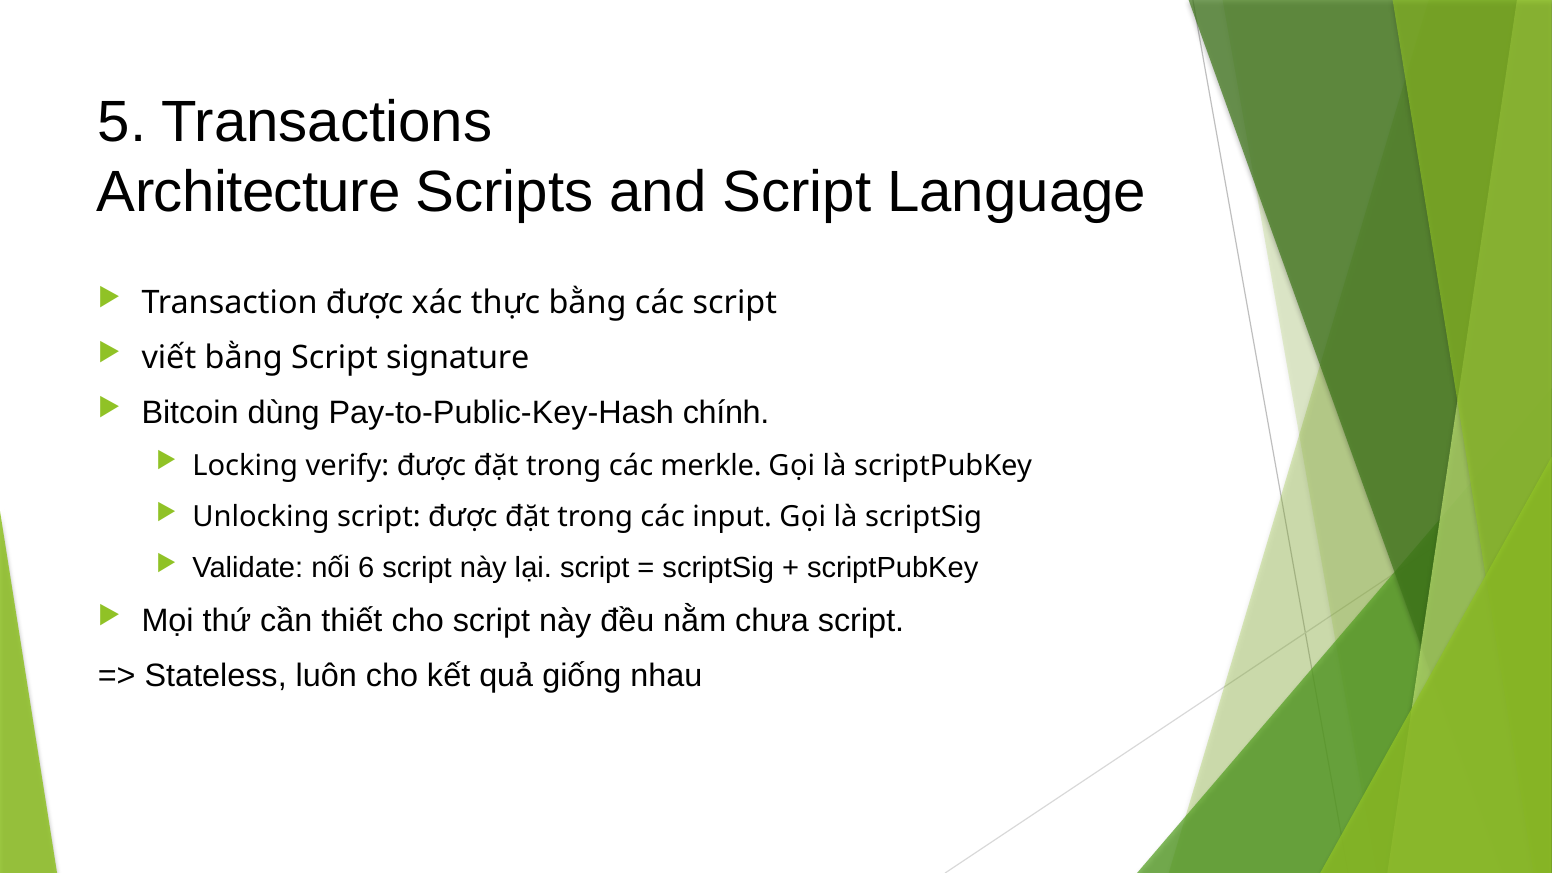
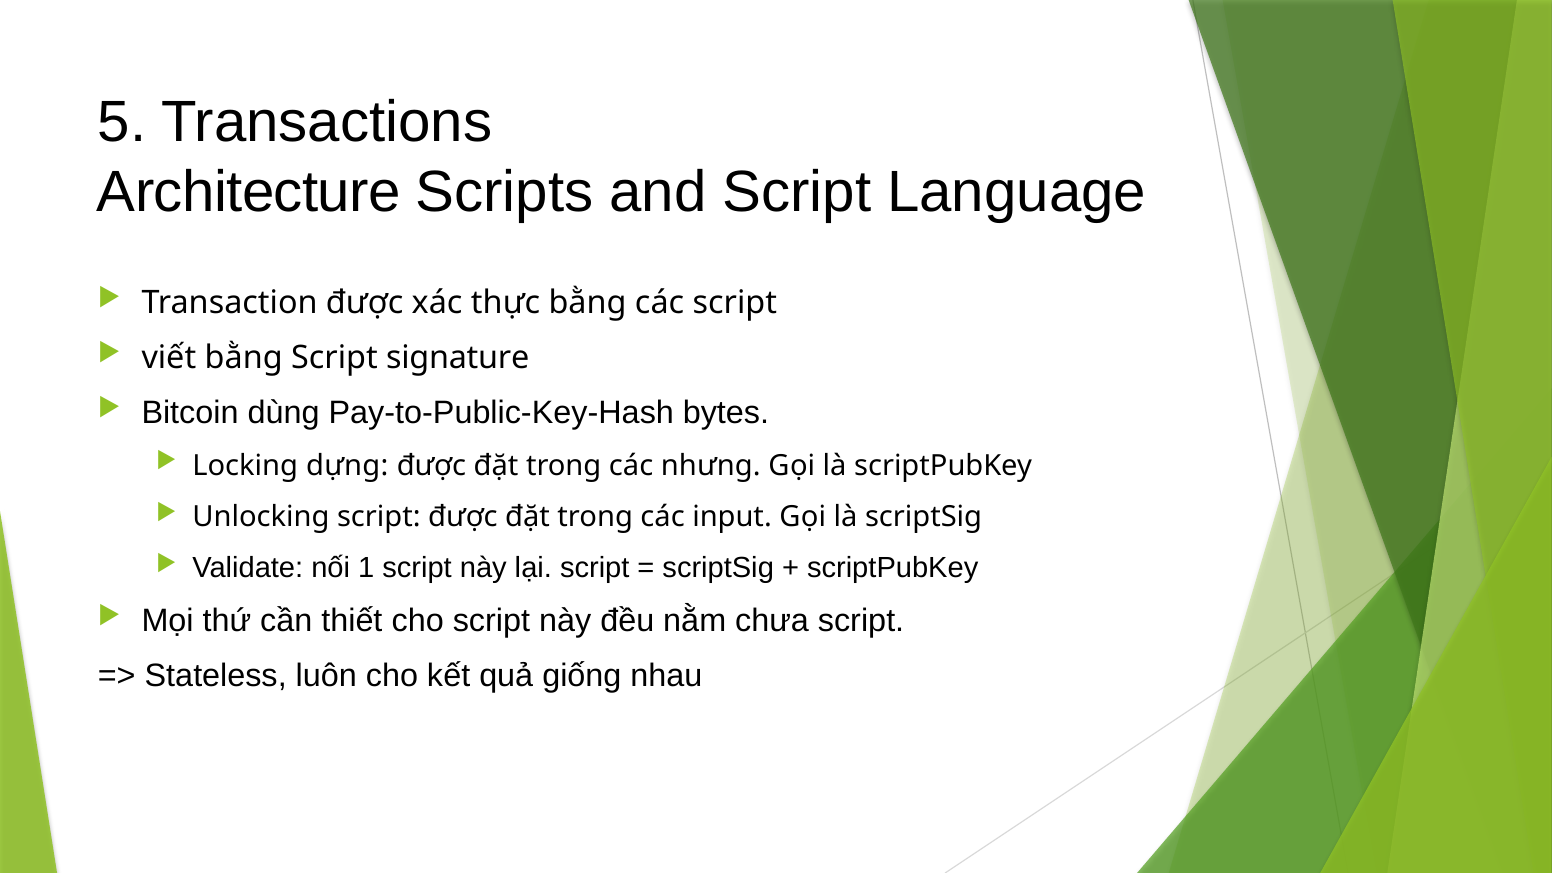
chính: chính -> bytes (726, 413)
verify: verify -> dựng (347, 465)
merkle: merkle -> nhưng (711, 465)
6: 6 -> 1 (366, 568)
